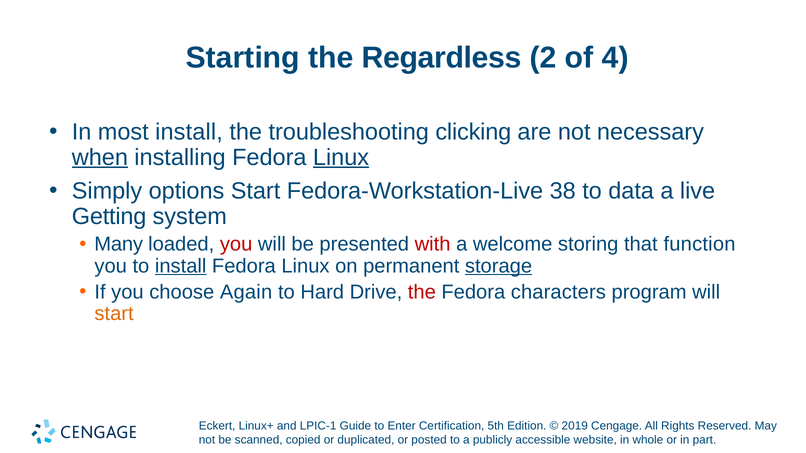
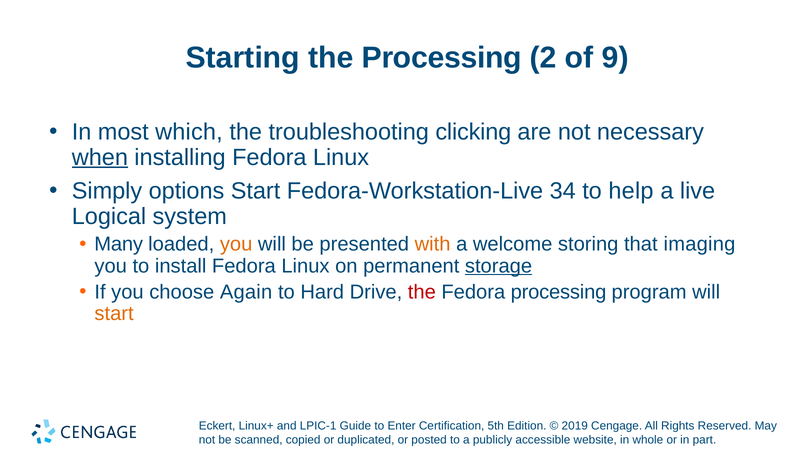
the Regardless: Regardless -> Processing (442, 58)
4: 4 -> 9 (615, 58)
most install: install -> which (189, 132)
Linux underline: present -> none (341, 157)
38: 38 -> 34 (563, 191)
data: data -> help (631, 191)
Getting: Getting -> Logical (109, 217)
you colour: red -> orange (236, 244)
with colour: red -> orange (433, 244)
function: function -> imaging (700, 244)
install underline: present -> none (181, 266)
Fedora characters: characters -> processing (559, 292)
